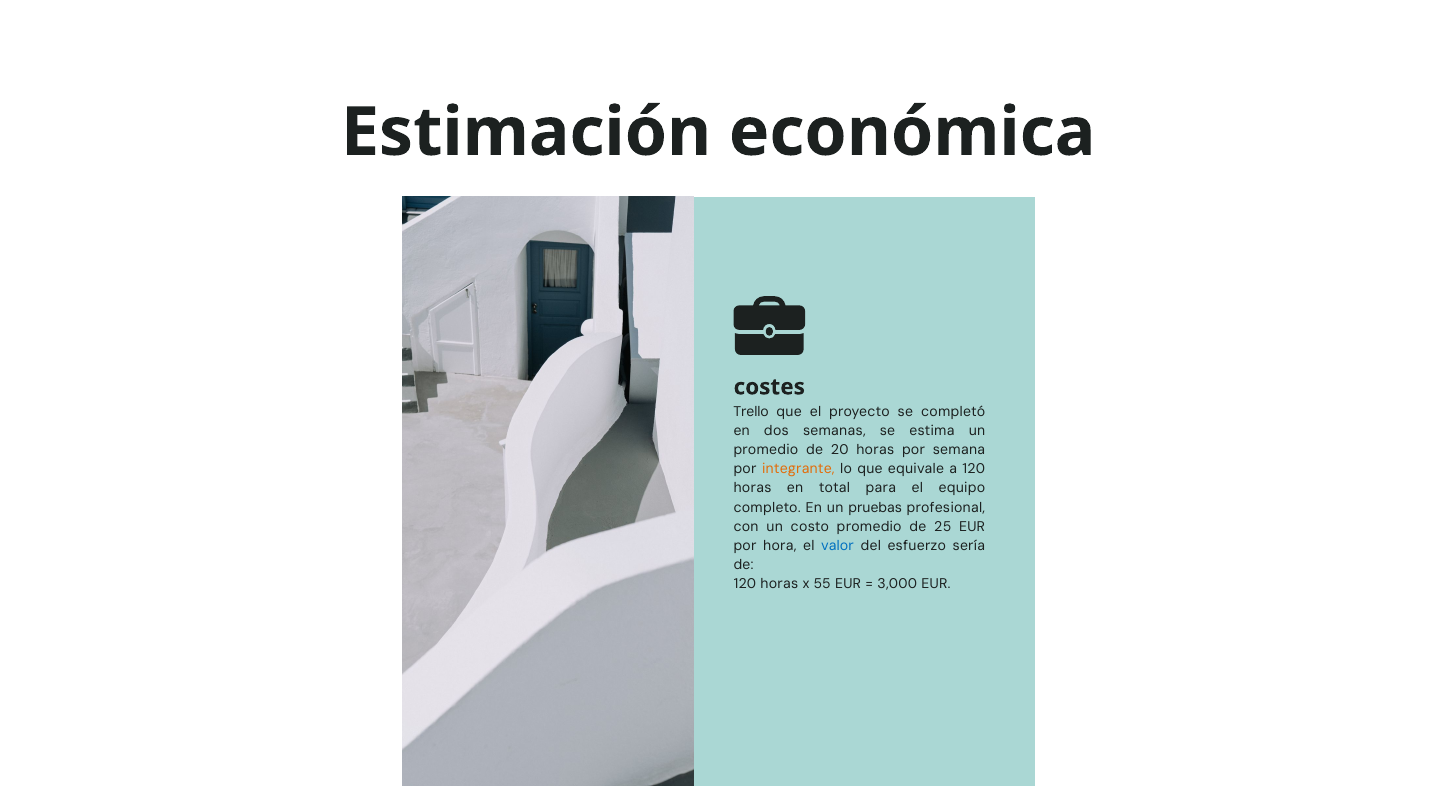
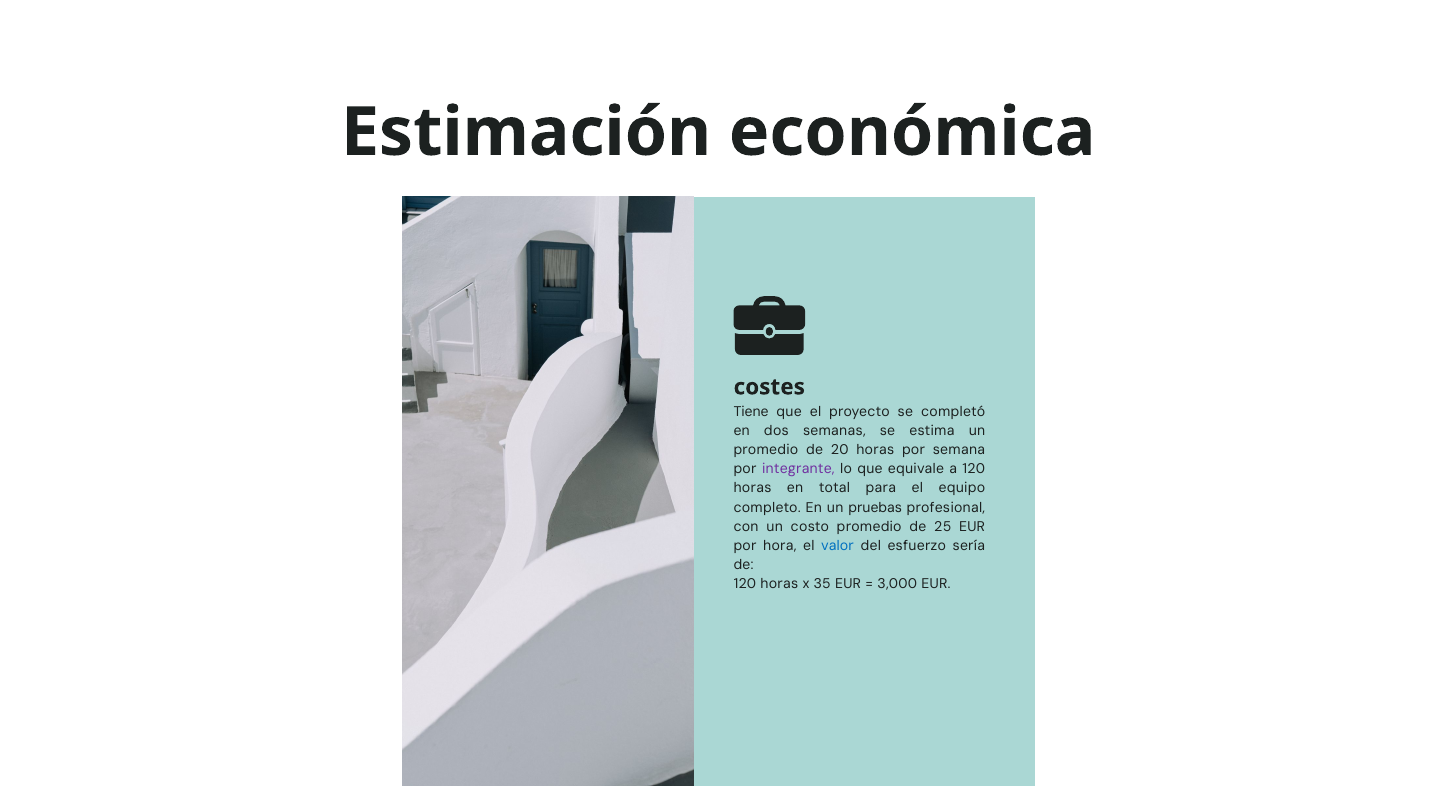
Trello: Trello -> Tiene (751, 412)
integrante colour: orange -> purple (798, 470)
55: 55 -> 35 (822, 584)
